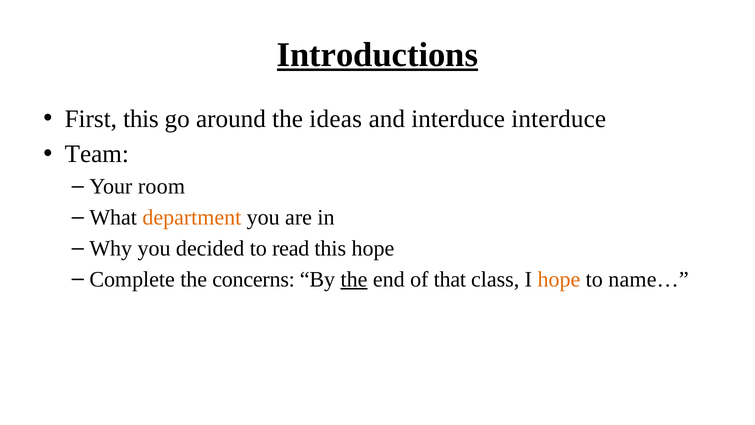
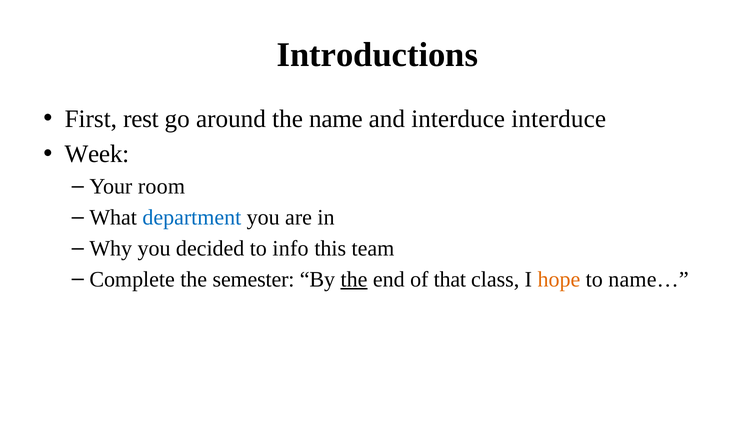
Introductions underline: present -> none (377, 55)
First this: this -> rest (141, 119)
ideas: ideas -> name (336, 119)
Team: Team -> Week (97, 154)
department colour: orange -> blue (192, 217)
read: read -> info (291, 248)
this hope: hope -> team (373, 248)
concerns: concerns -> semester (254, 279)
